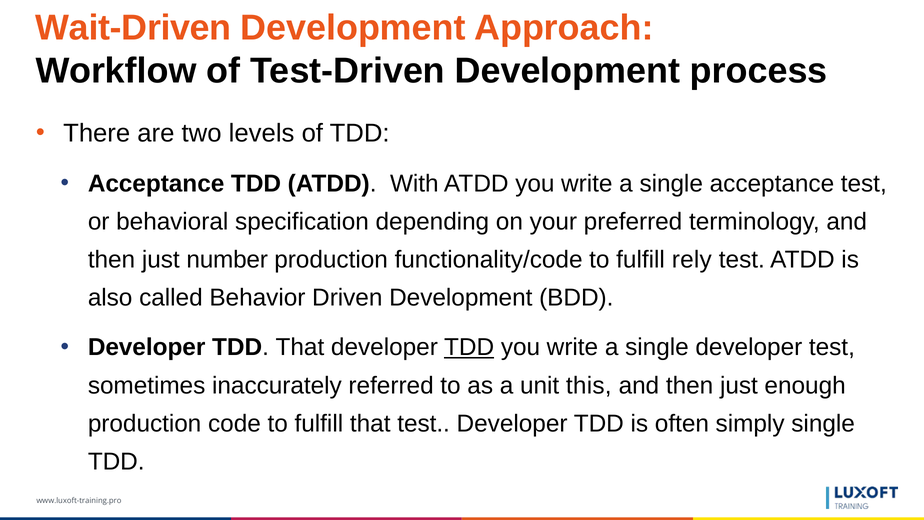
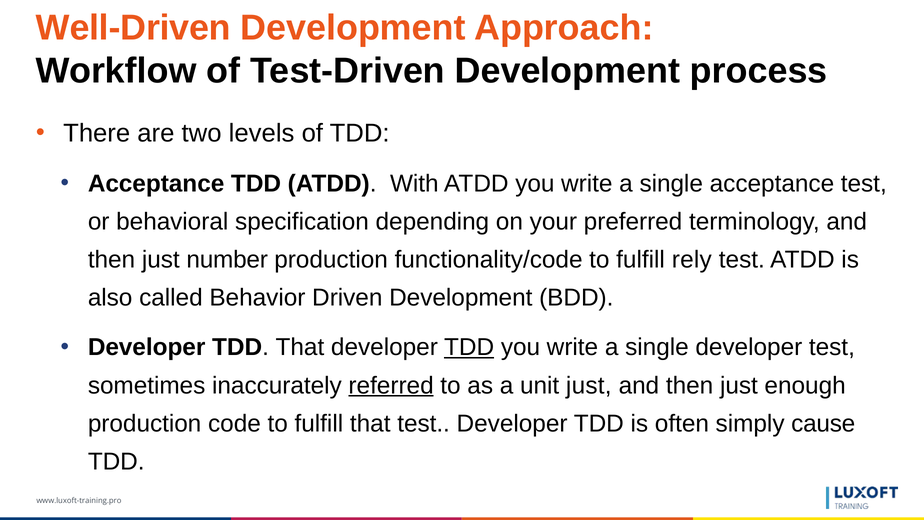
Wait-Driven: Wait-Driven -> Well-Driven (133, 28)
referred underline: none -> present (391, 385)
unit this: this -> just (589, 385)
simply single: single -> cause (823, 423)
